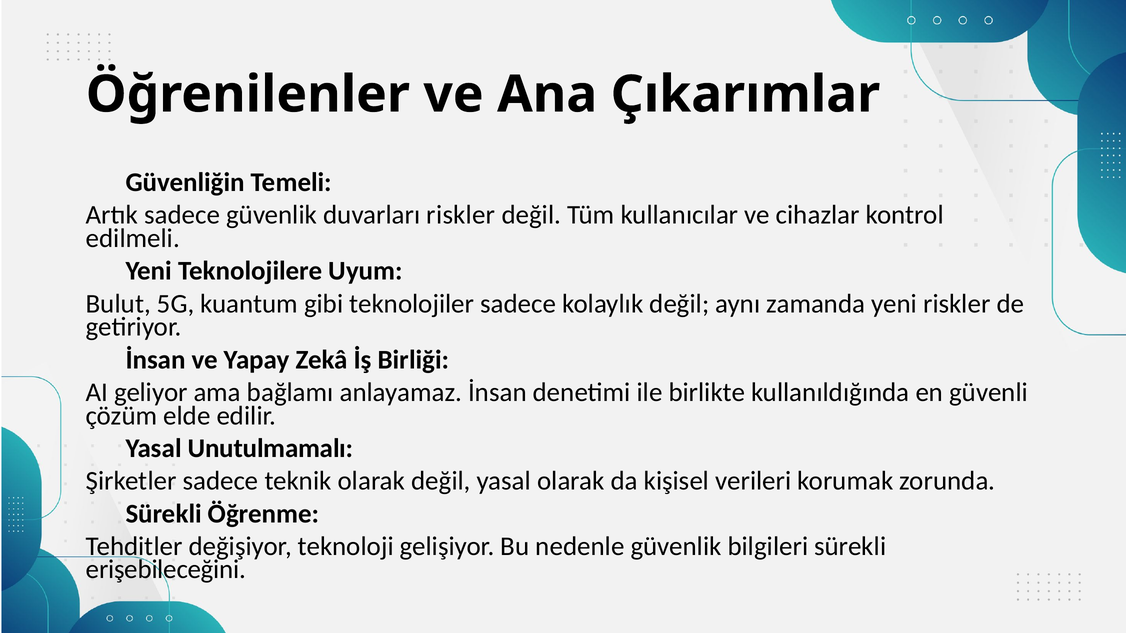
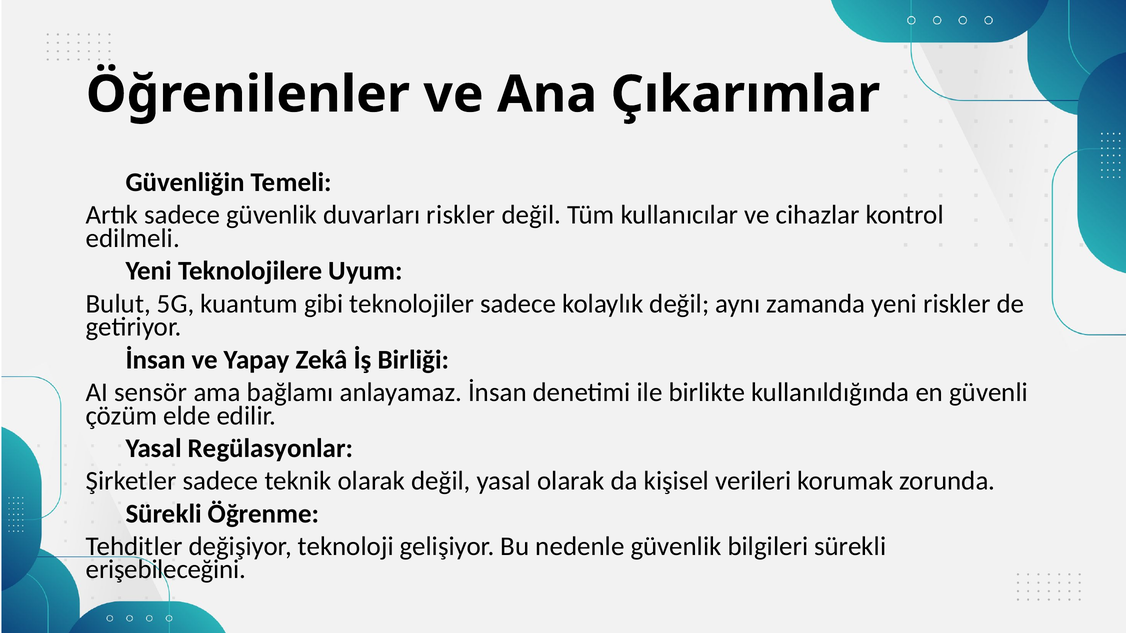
geliyor: geliyor -> sensör (151, 393)
Unutulmamalı: Unutulmamalı -> Regülasyonlar (270, 449)
